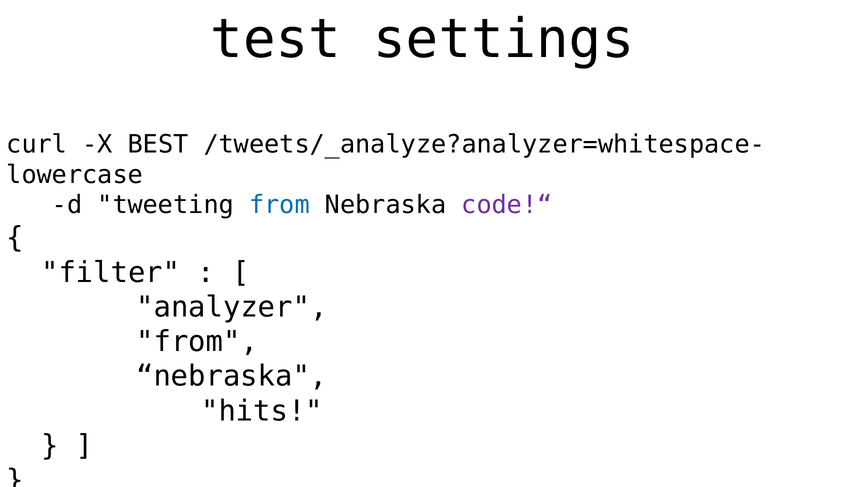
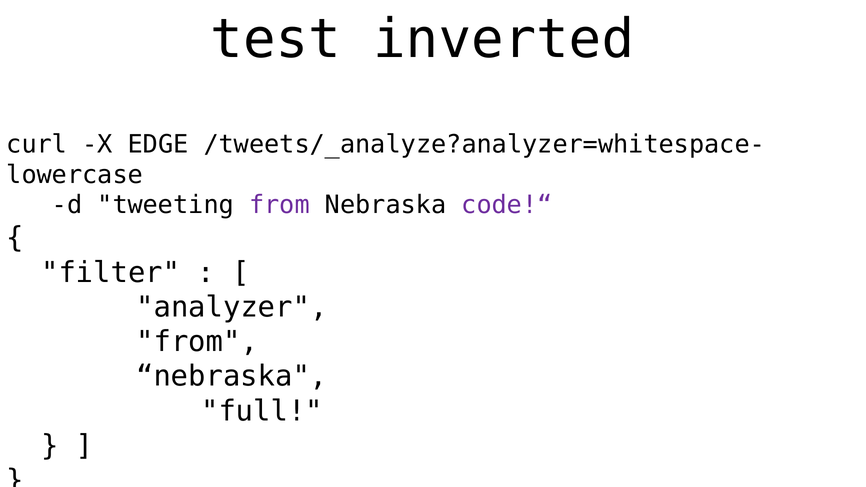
settings: settings -> inverted (504, 39)
BEST: BEST -> EDGE (158, 144)
from colour: blue -> purple (279, 205)
hits: hits -> full (262, 411)
